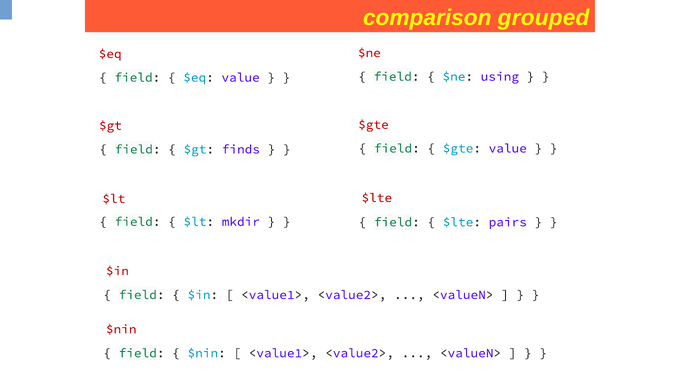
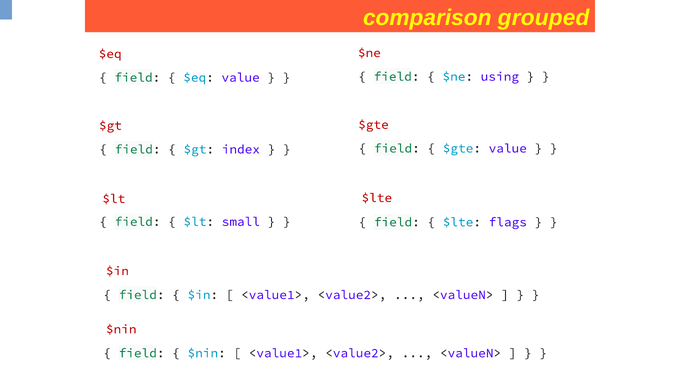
finds: finds -> index (241, 149)
mkdir: mkdir -> small (241, 222)
pairs: pairs -> flags (508, 222)
